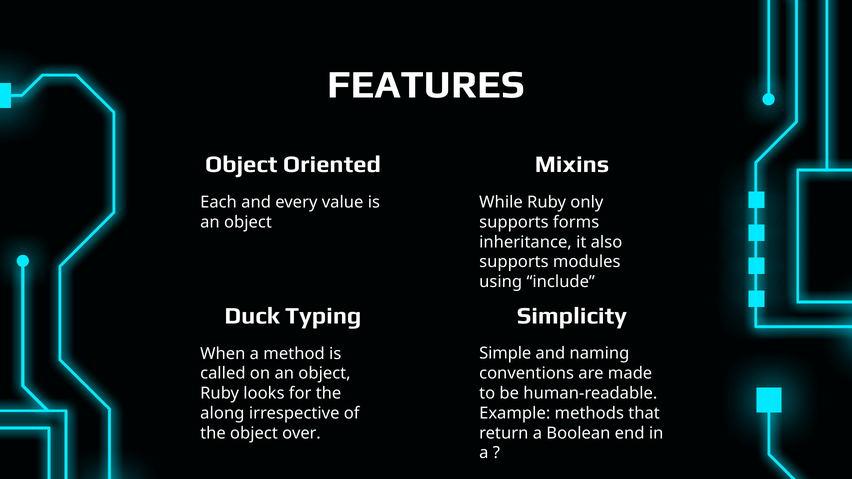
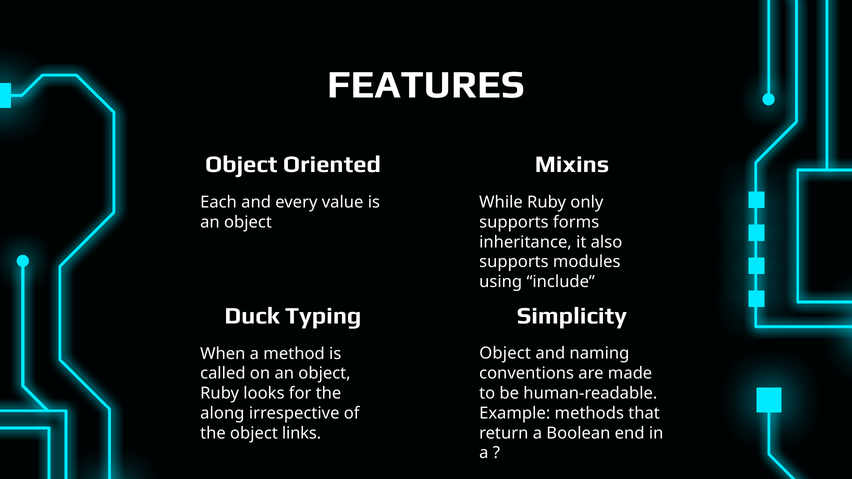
Simple: Simple -> Object (505, 354)
over: over -> links (302, 433)
